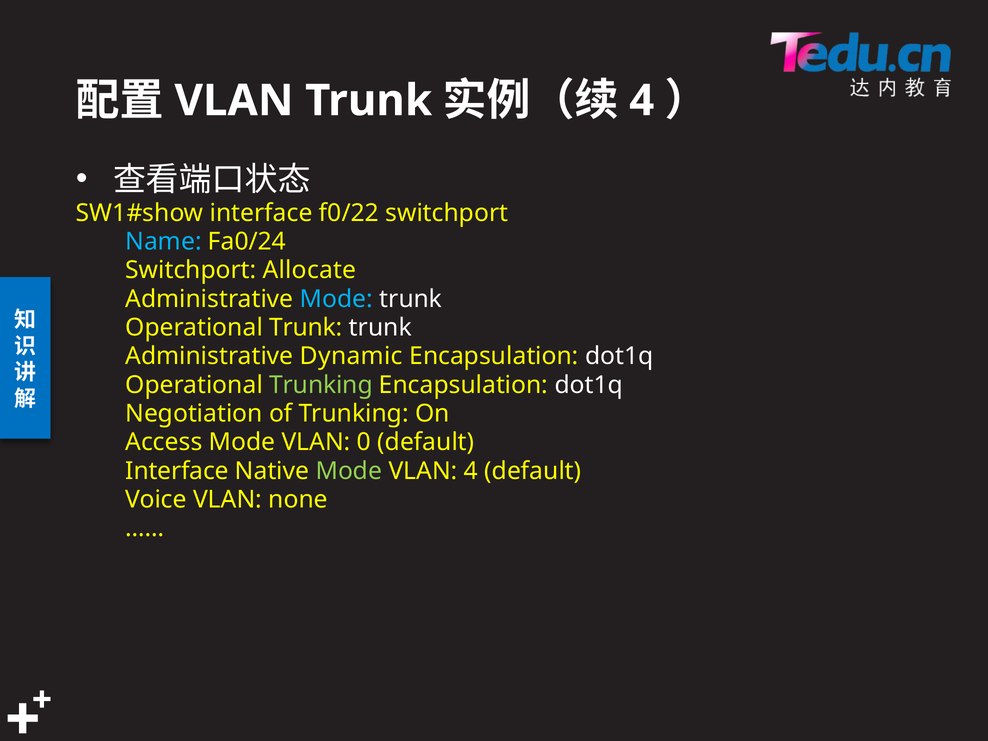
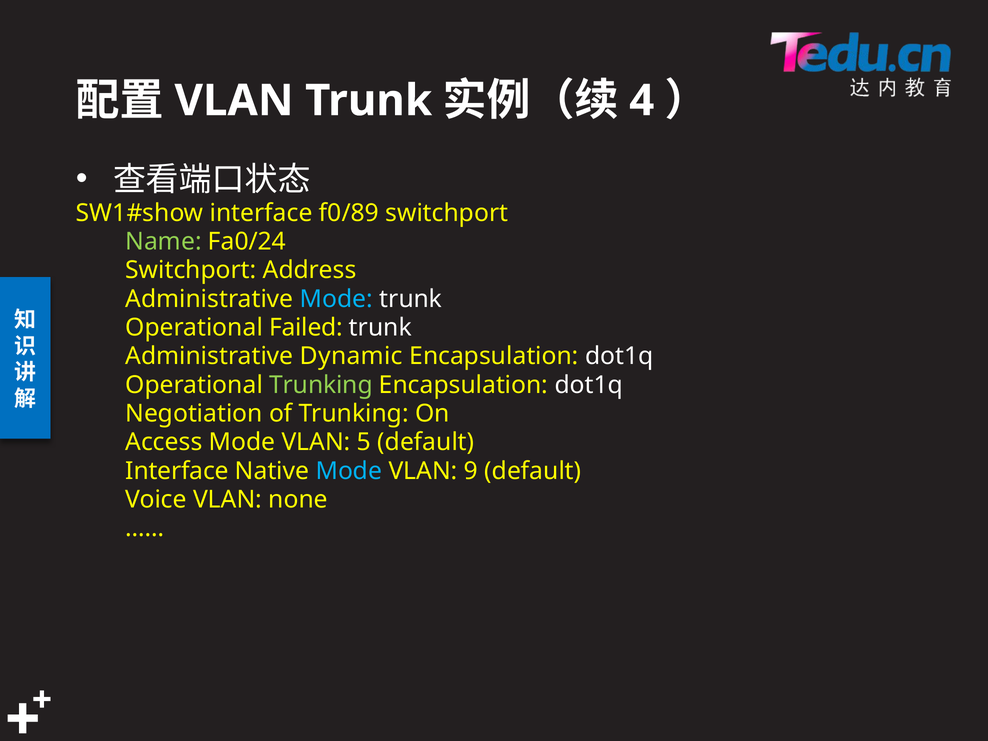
f0/22: f0/22 -> f0/89 (349, 213)
Name colour: light blue -> light green (163, 242)
Allocate: Allocate -> Address (310, 270)
Operational Trunk: Trunk -> Failed (306, 328)
0: 0 -> 5 (364, 442)
Mode colour: light green -> light blue (349, 471)
VLAN 4: 4 -> 9 (471, 471)
